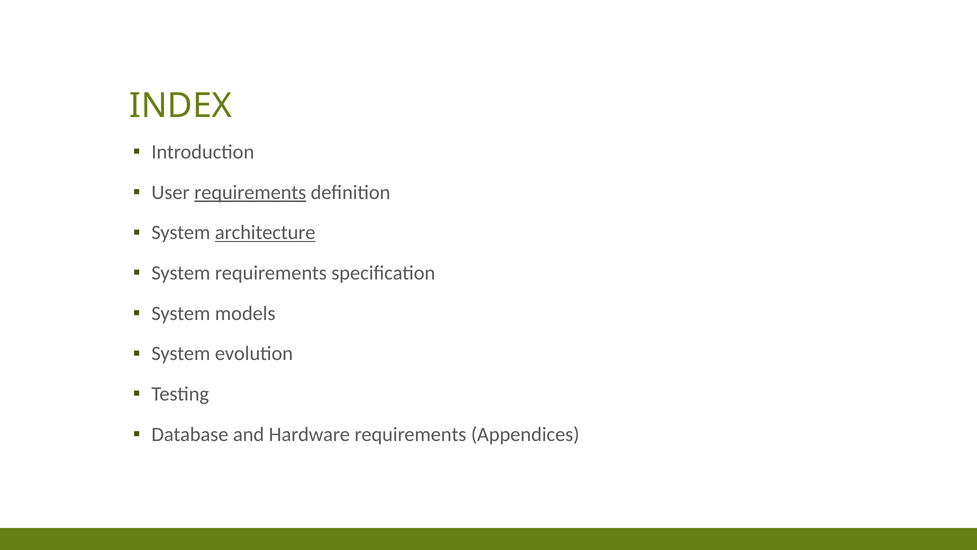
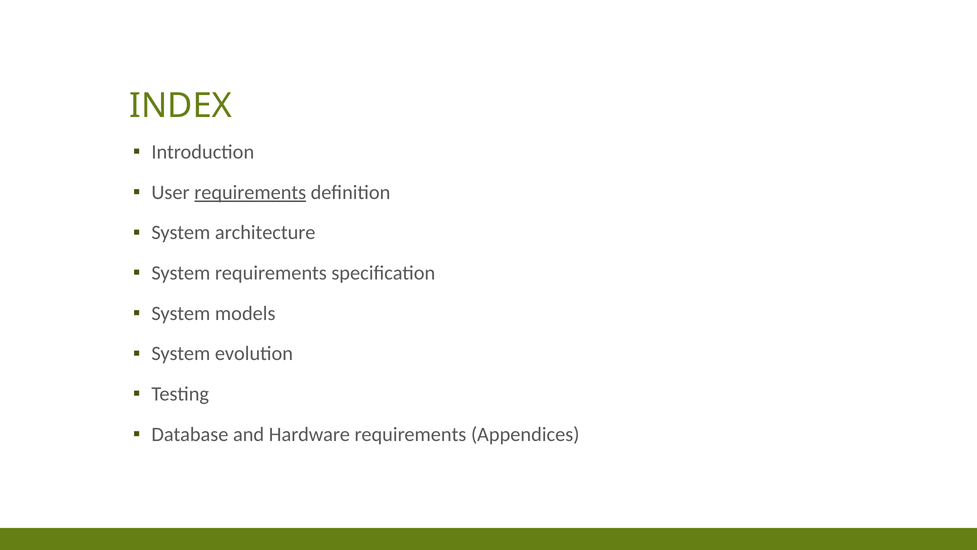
architecture underline: present -> none (265, 233)
